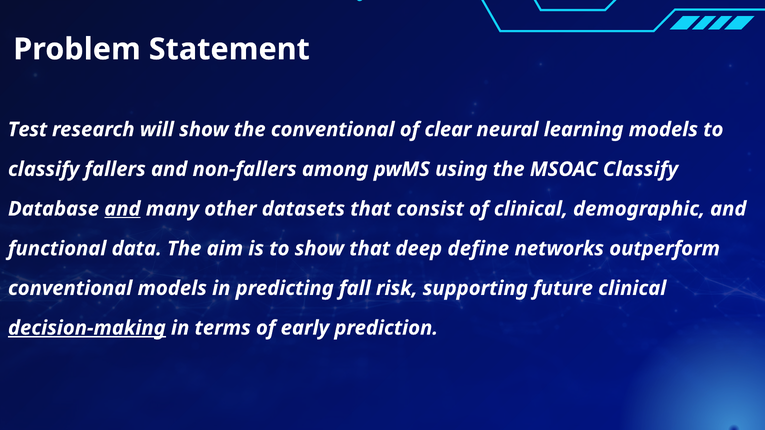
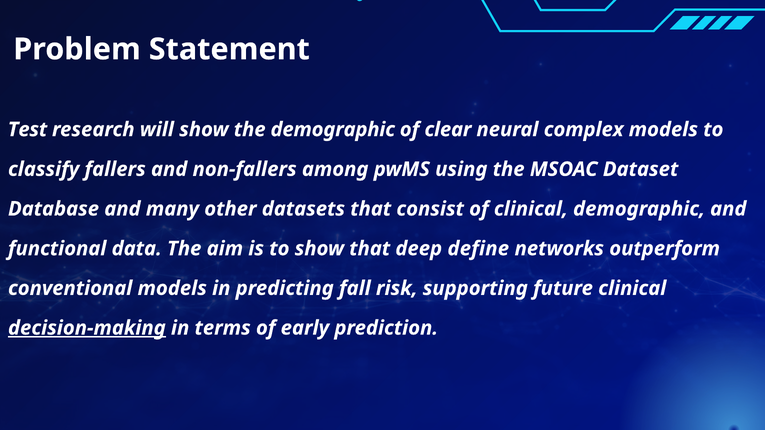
the conventional: conventional -> demographic (333, 130)
learning: learning -> complex (584, 130)
MSOAC Classify: Classify -> Dataset (641, 169)
and underline: present -> none (122, 209)
